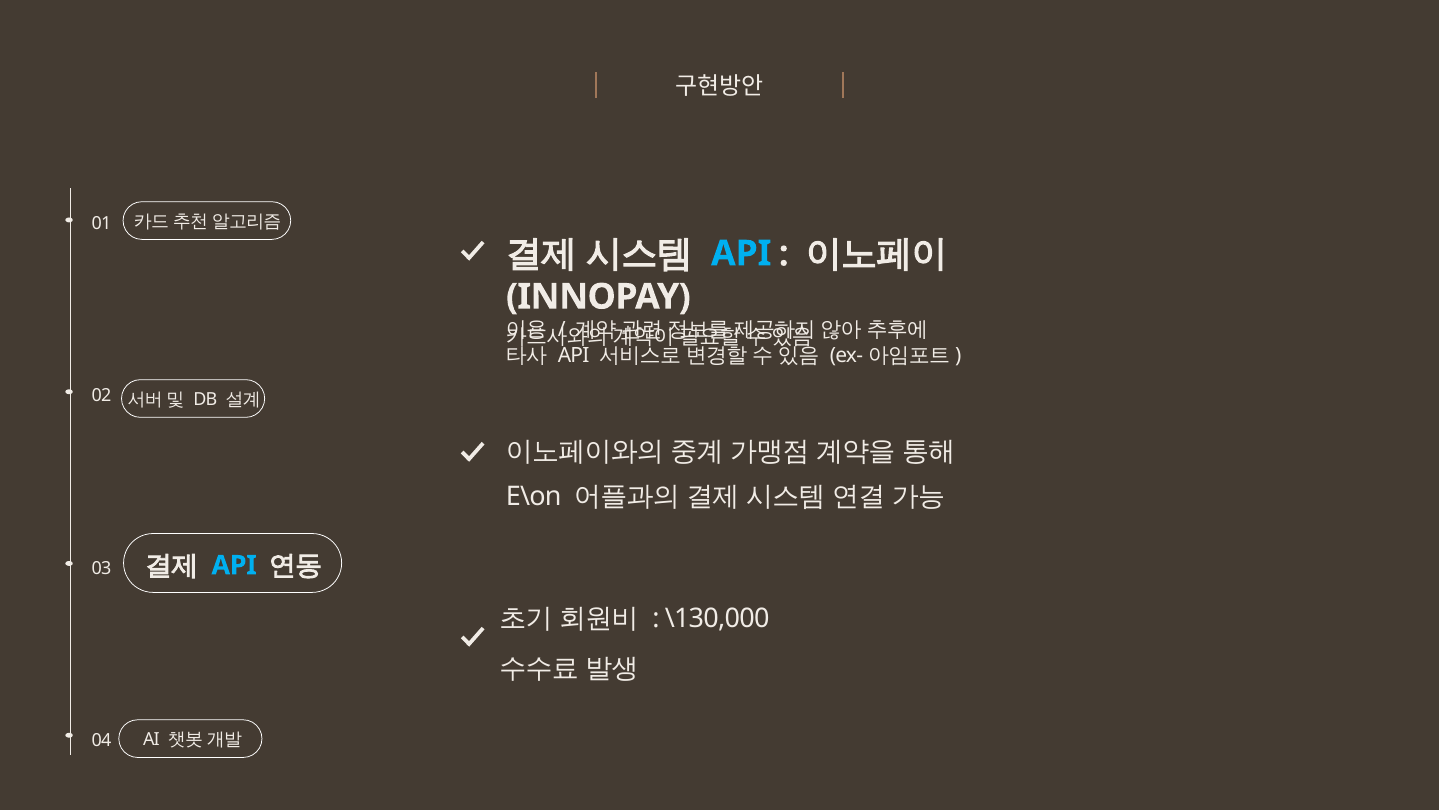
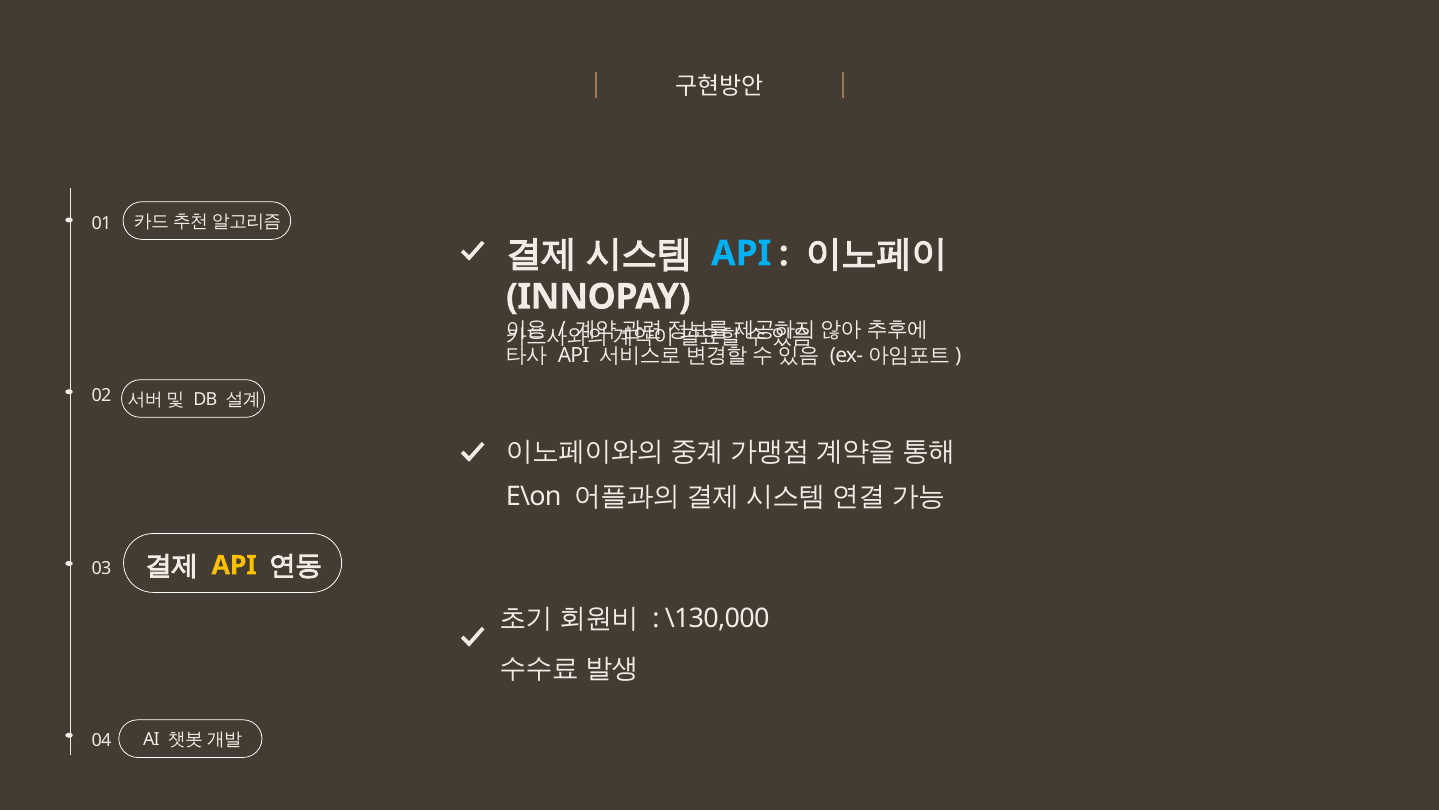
API colour: light blue -> yellow (234, 565)
